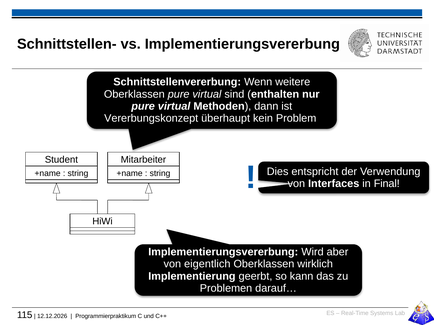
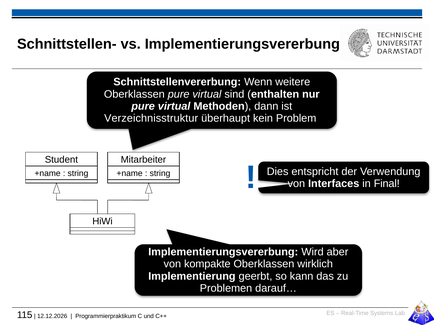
Vererbungskonzept: Vererbungskonzept -> Verzeichnisstruktur (151, 119)
eigentlich: eigentlich -> kompakte (207, 264)
